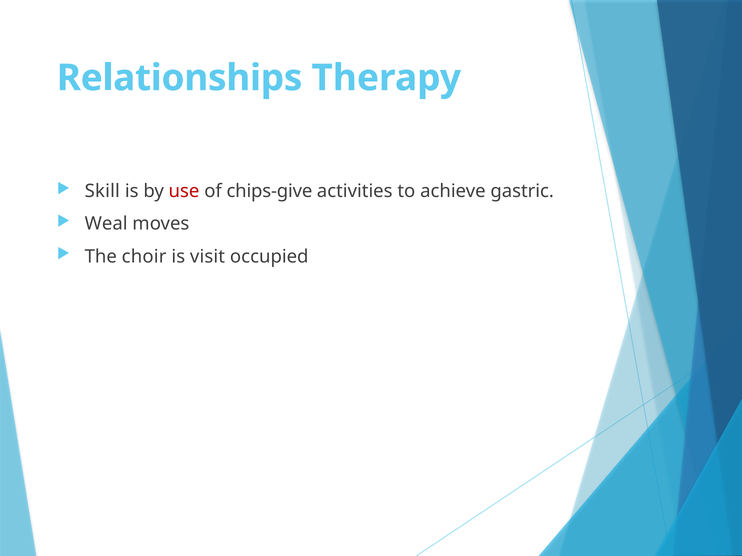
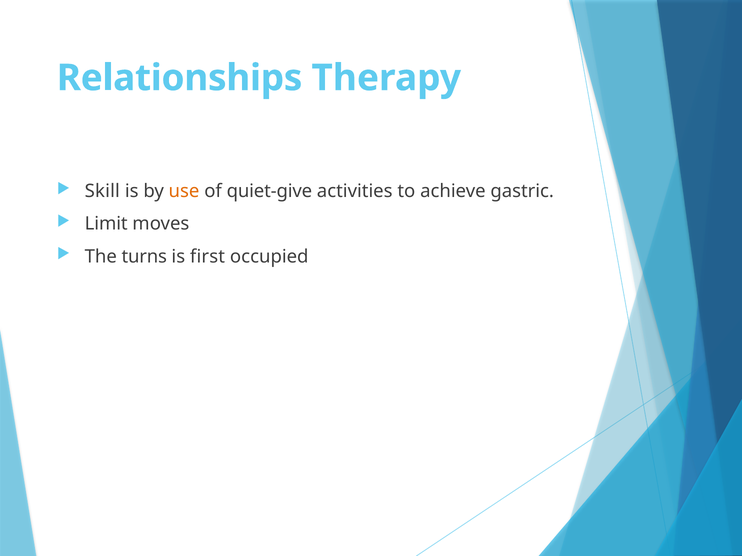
use colour: red -> orange (184, 191)
chips-give: chips-give -> quiet-give (269, 191)
Weal: Weal -> Limit (106, 224)
choir: choir -> turns (144, 257)
visit: visit -> first (207, 257)
